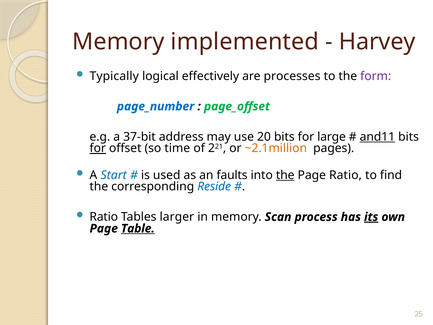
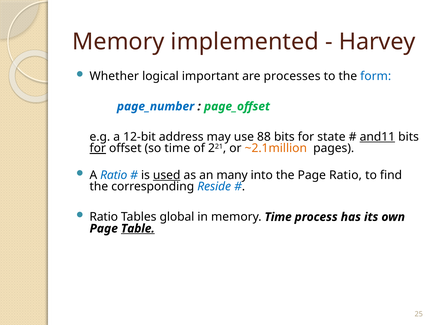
Typically: Typically -> Whether (114, 76)
effectively: effectively -> important (210, 76)
form colour: purple -> blue (376, 76)
37-bit: 37-bit -> 12-bit (139, 137)
20: 20 -> 88 (264, 137)
large: large -> state (331, 137)
A Start: Start -> Ratio (114, 175)
used underline: none -> present (167, 175)
faults: faults -> many (232, 175)
the underline: present -> none (285, 175)
larger: larger -> global (177, 217)
memory Scan: Scan -> Time (278, 217)
its underline: present -> none (371, 217)
